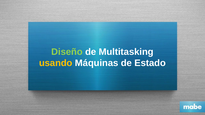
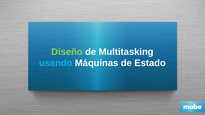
usando colour: yellow -> light blue (56, 63)
